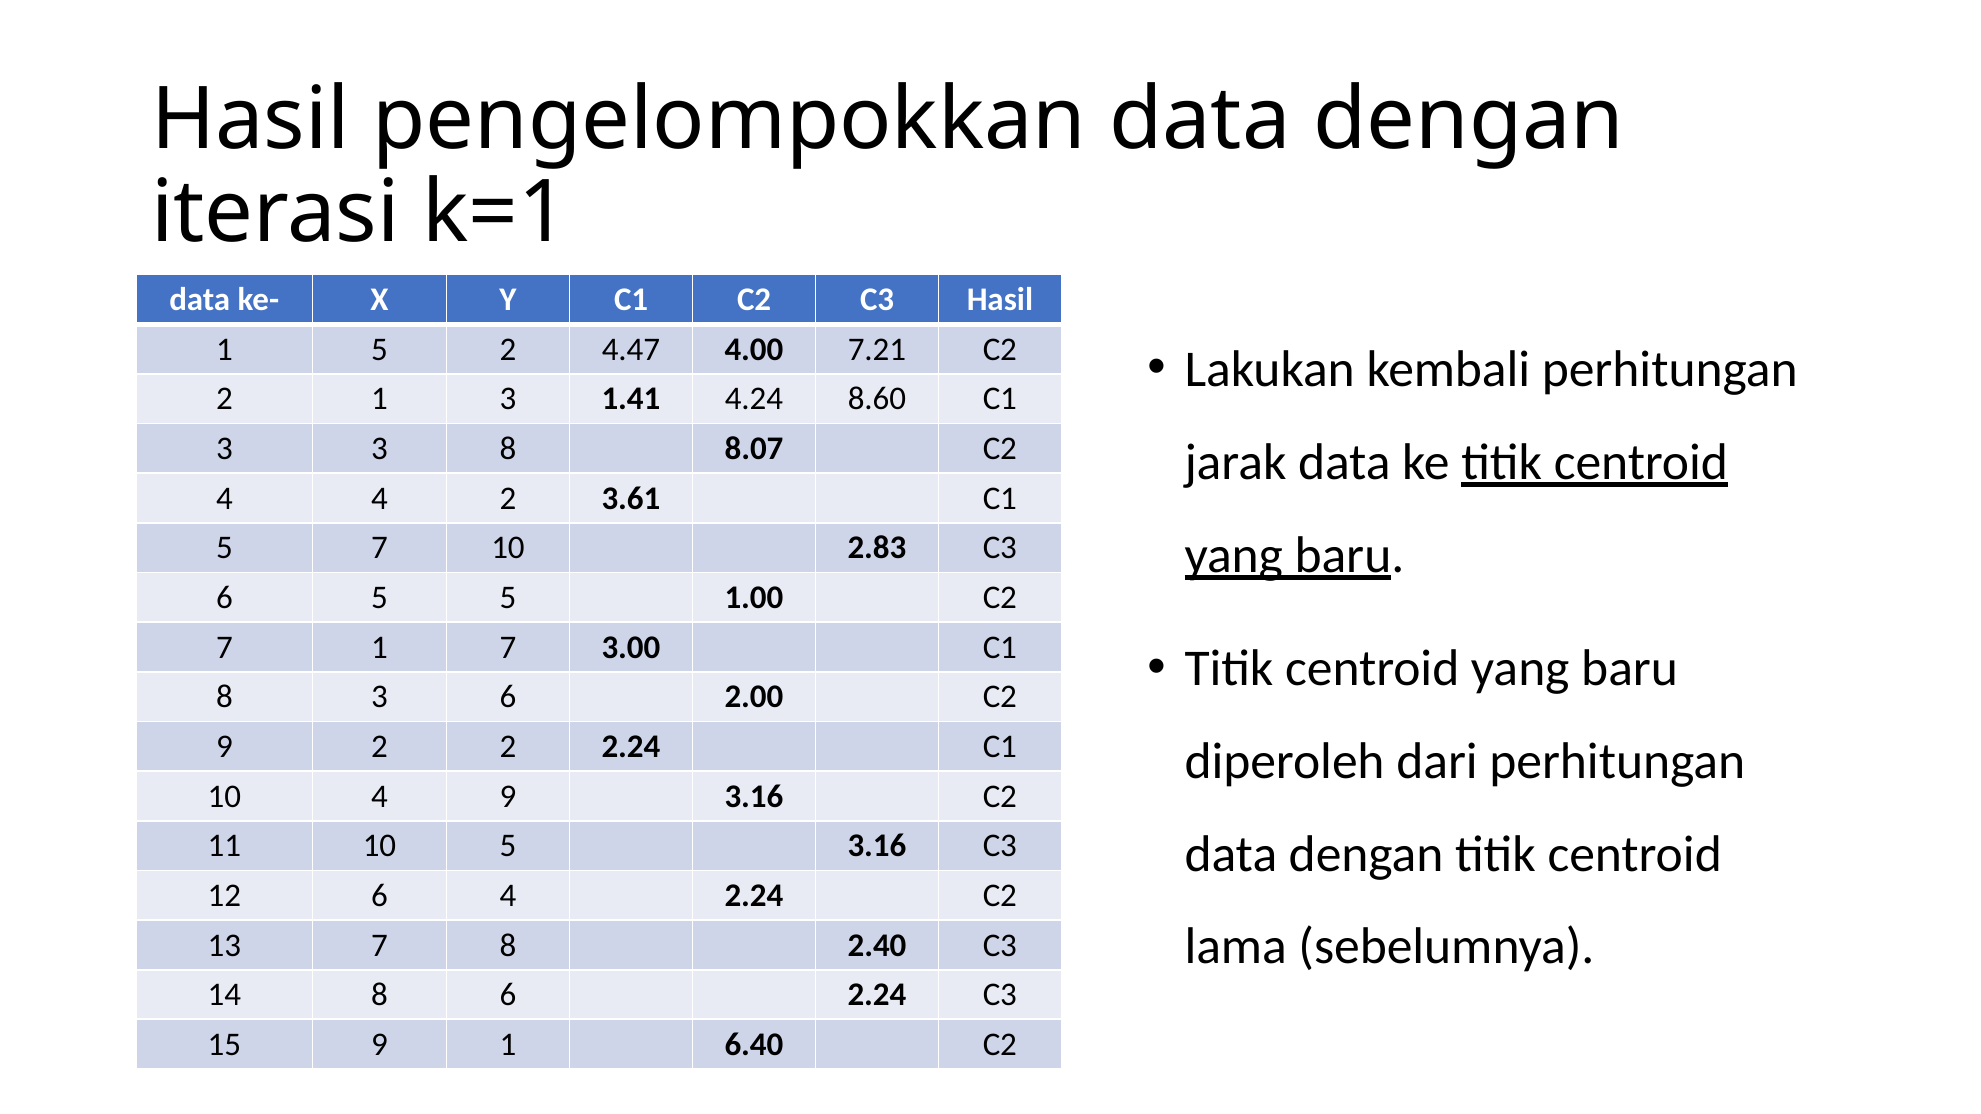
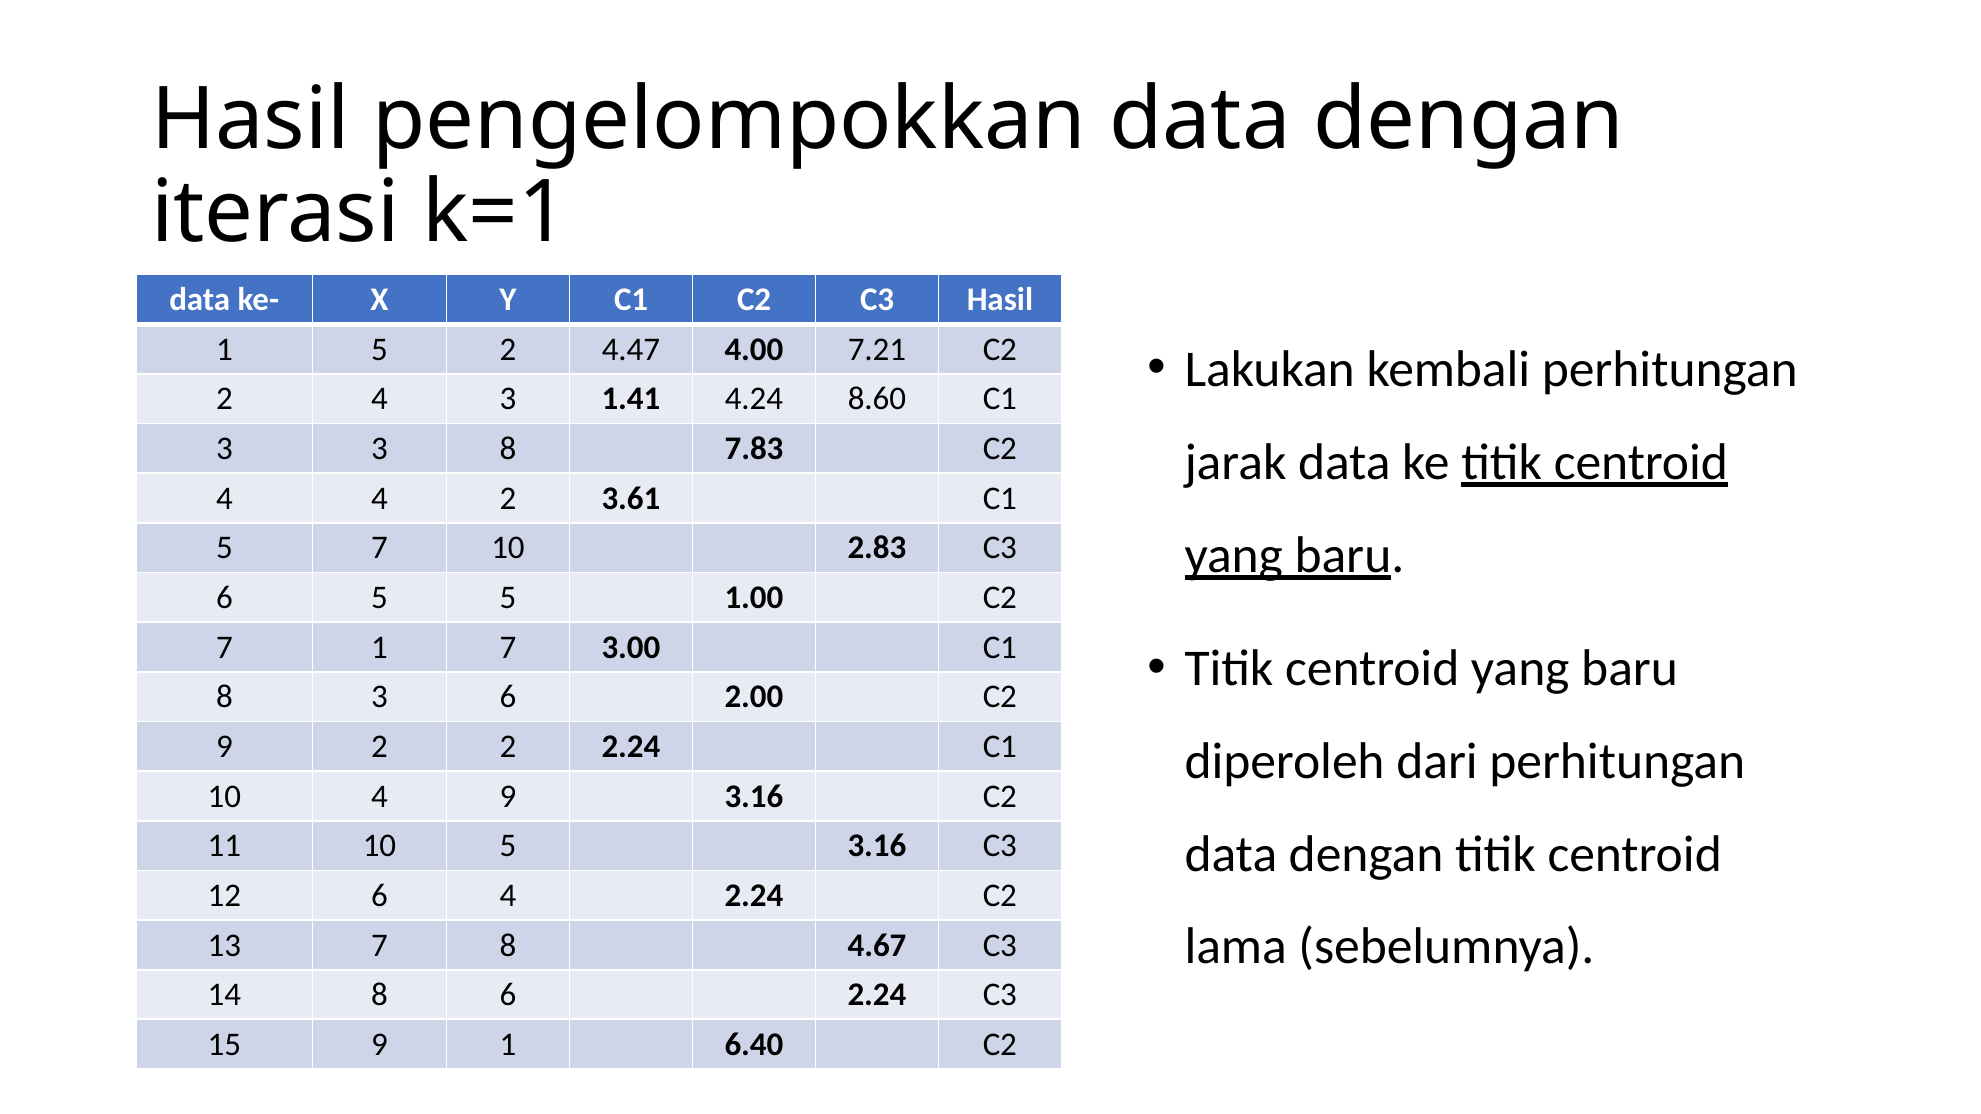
2 1: 1 -> 4 (379, 399)
8.07: 8.07 -> 7.83 (754, 449)
2.40: 2.40 -> 4.67 (877, 945)
